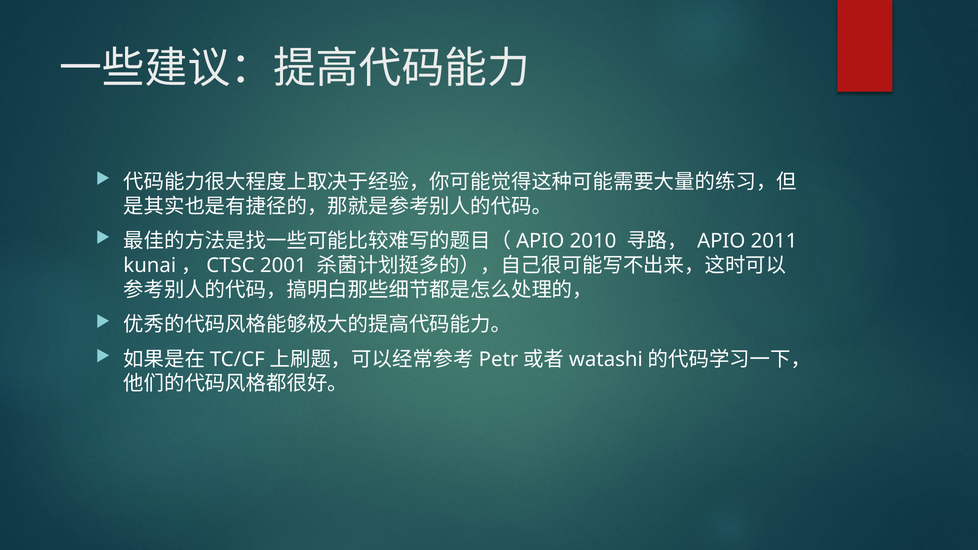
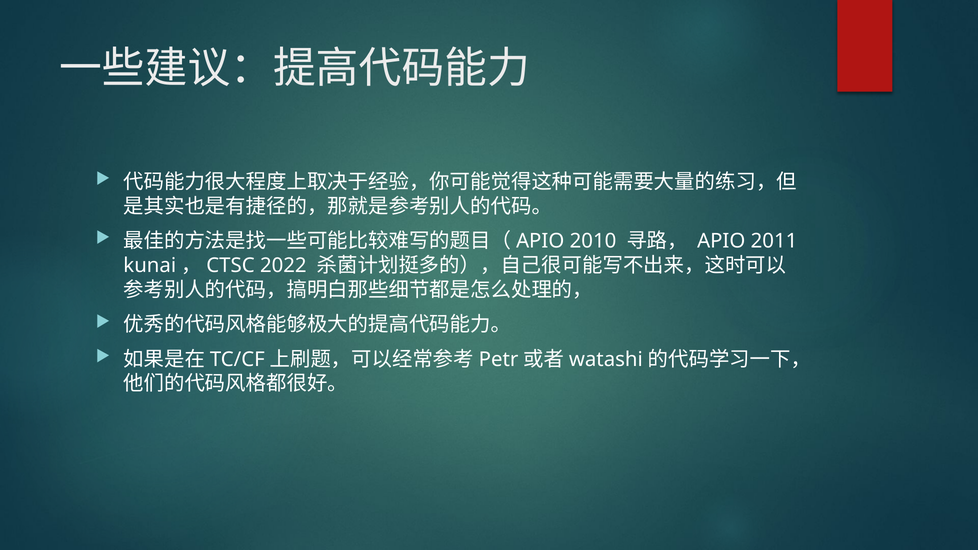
2001: 2001 -> 2022 (283, 266)
